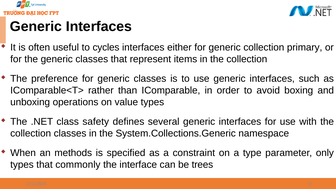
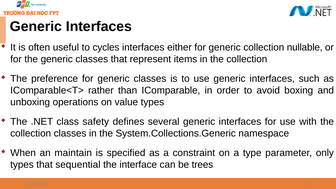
primary: primary -> nullable (305, 47)
methods: methods -> maintain (73, 153)
commonly: commonly -> sequential (78, 165)
